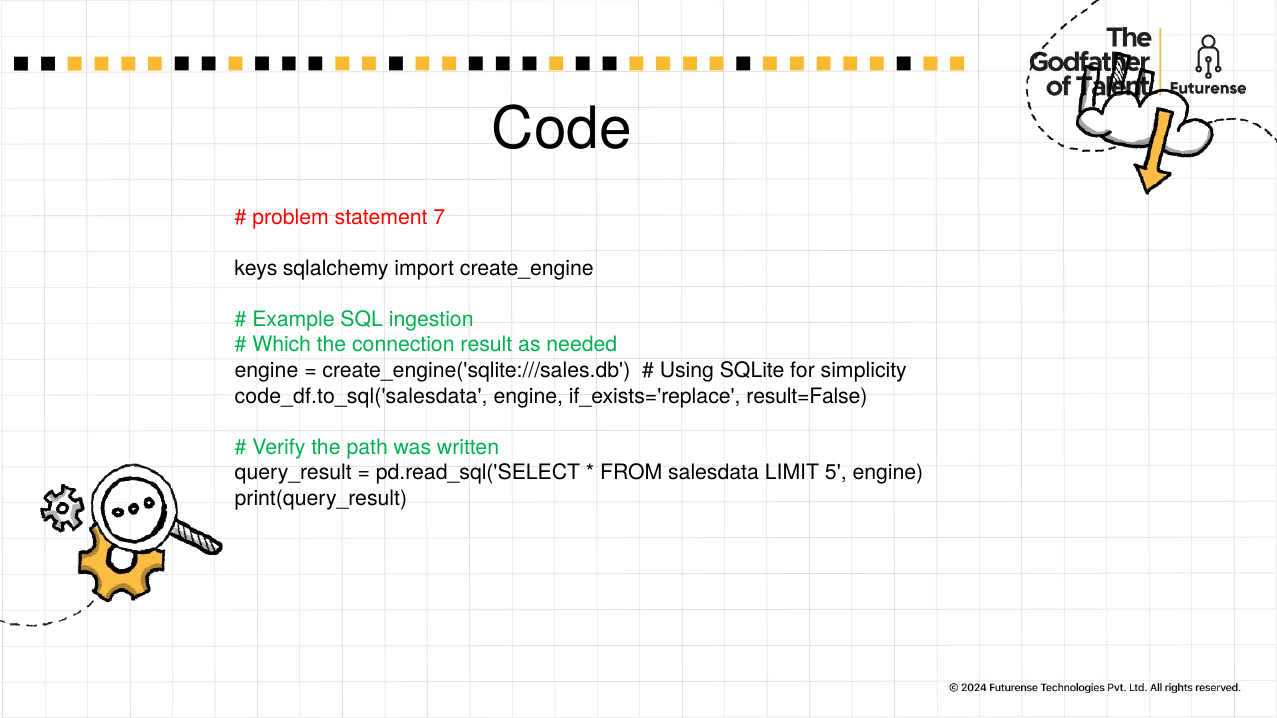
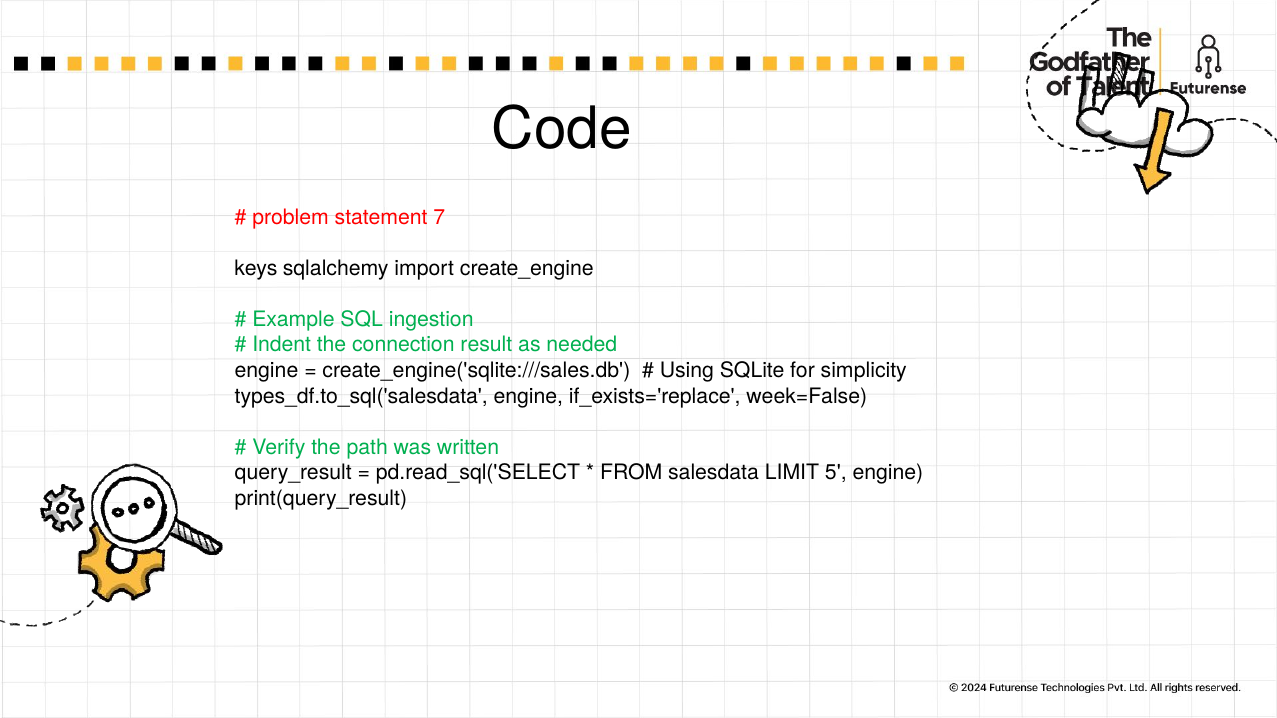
Which: Which -> Indent (282, 345)
code_df.to_sql('salesdata: code_df.to_sql('salesdata -> types_df.to_sql('salesdata (361, 396)
result=False: result=False -> week=False (807, 396)
